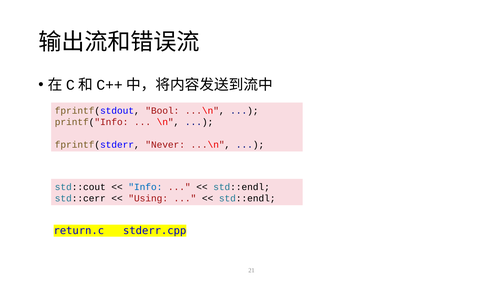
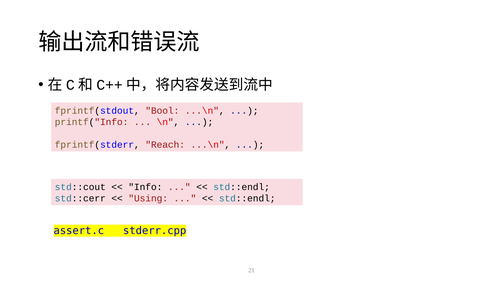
Never: Never -> Reach (165, 145)
Info colour: blue -> black (145, 187)
return.c: return.c -> assert.c (79, 231)
